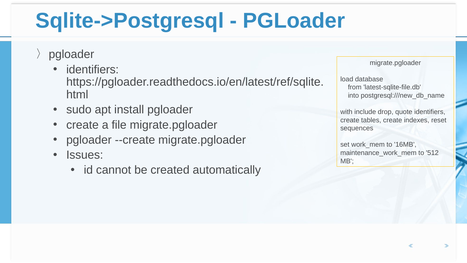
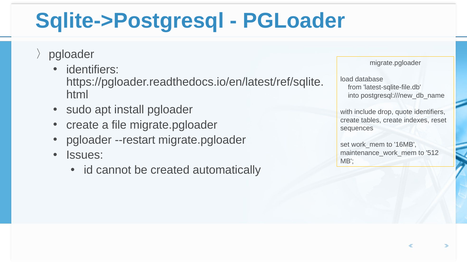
--create: --create -> --restart (135, 140)
